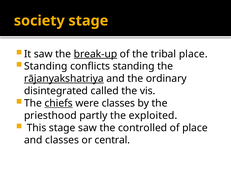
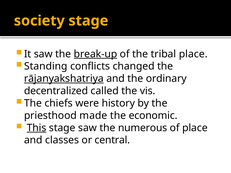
conflicts standing: standing -> changed (134, 66)
disintegrated: disintegrated -> decentralized (56, 91)
chiefs underline: present -> none (59, 103)
were classes: classes -> history (118, 103)
partly: partly -> made (93, 116)
exploited: exploited -> economic (153, 116)
This underline: none -> present (36, 128)
controlled: controlled -> numerous (143, 128)
